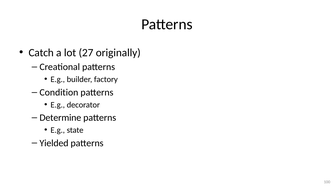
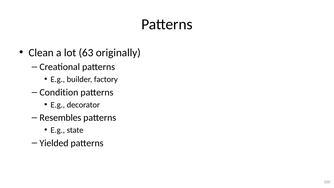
Catch: Catch -> Clean (41, 53)
27: 27 -> 63 (86, 53)
Determine: Determine -> Resembles (60, 118)
